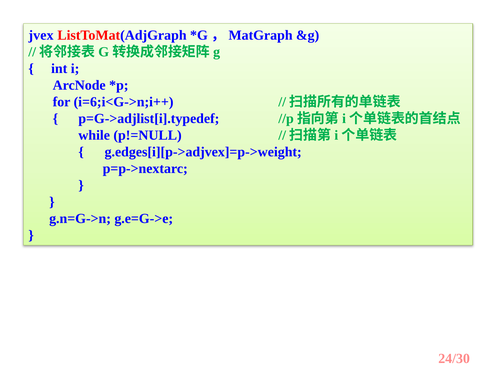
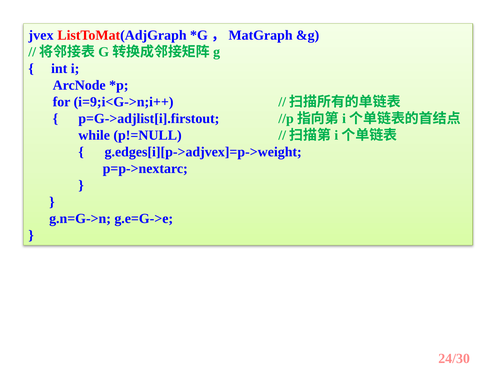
i=6;i<G->n;i++: i=6;i<G->n;i++ -> i=9;i<G->n;i++ (124, 102)
p=G->adjlist[i].typedef: p=G->adjlist[i].typedef -> p=G->adjlist[i].firstout (149, 119)
